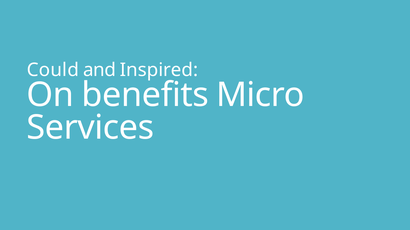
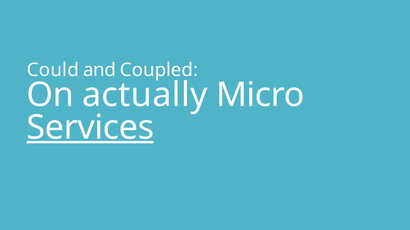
Inspired: Inspired -> Coupled (159, 70)
benefits: benefits -> actually (145, 95)
Services underline: none -> present (90, 128)
